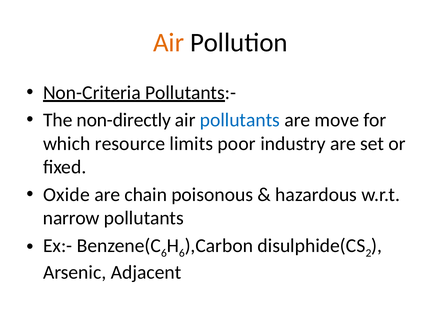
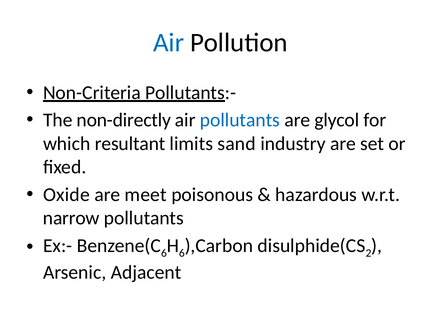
Air colour: orange -> blue (169, 43)
move: move -> glycol (337, 120)
resource: resource -> resultant (130, 143)
poor: poor -> sand (237, 143)
chain: chain -> meet (146, 194)
